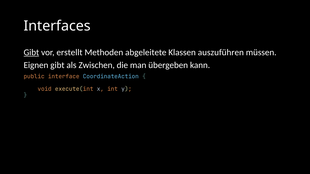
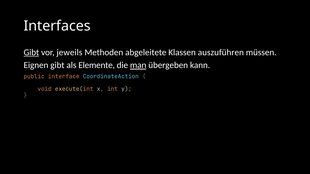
erstellt: erstellt -> jeweils (69, 52)
Zwischen: Zwischen -> Elemente (97, 65)
man underline: none -> present (138, 65)
